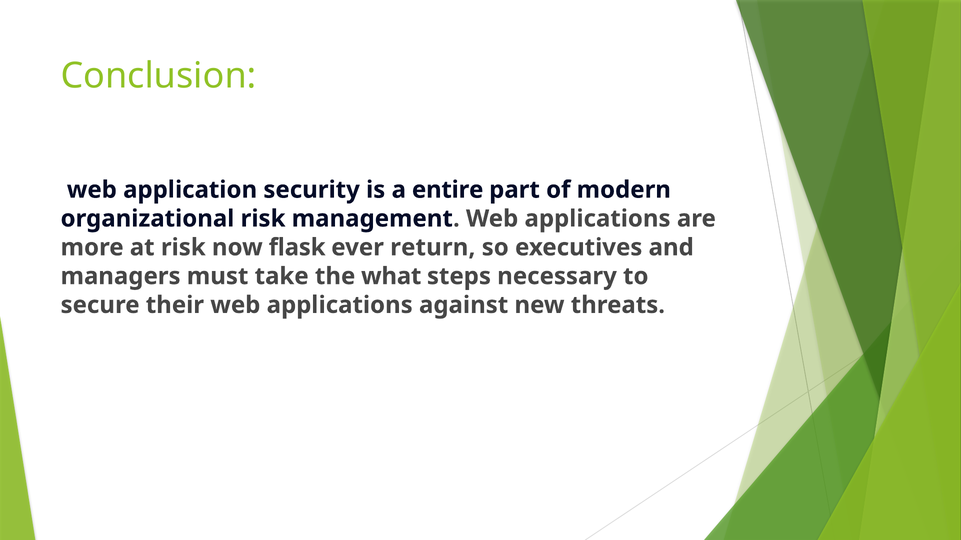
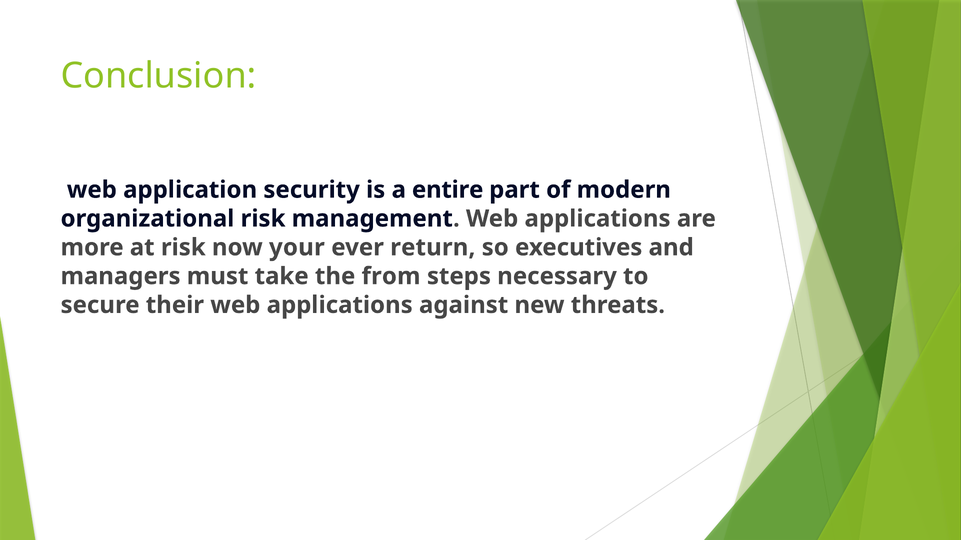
flask: flask -> your (297, 248)
what: what -> from (391, 277)
